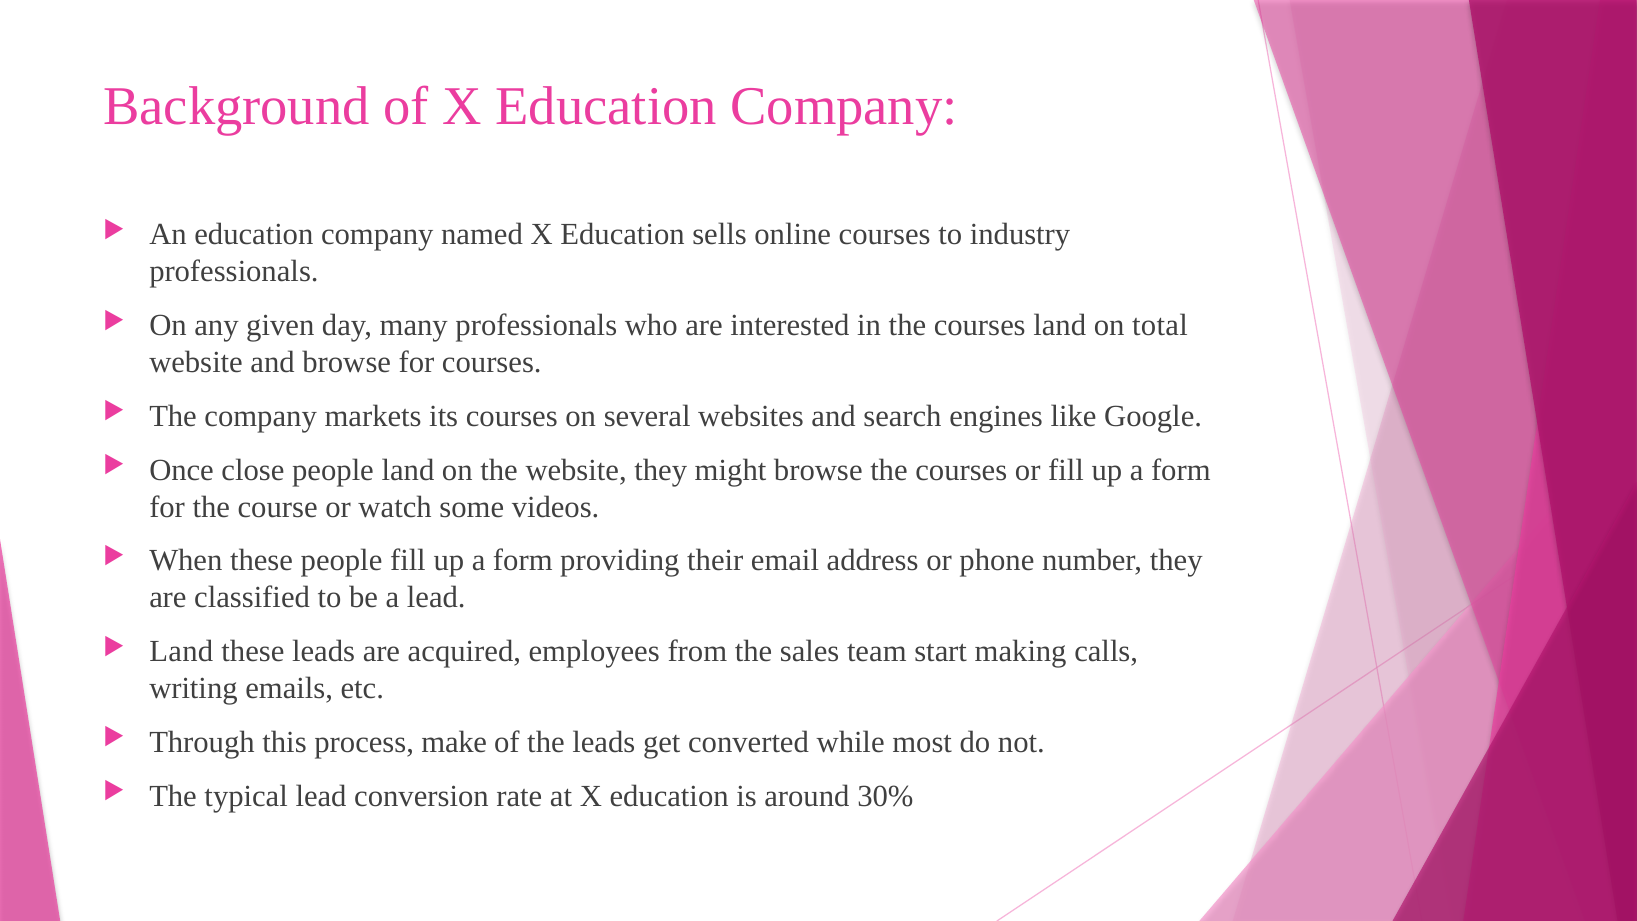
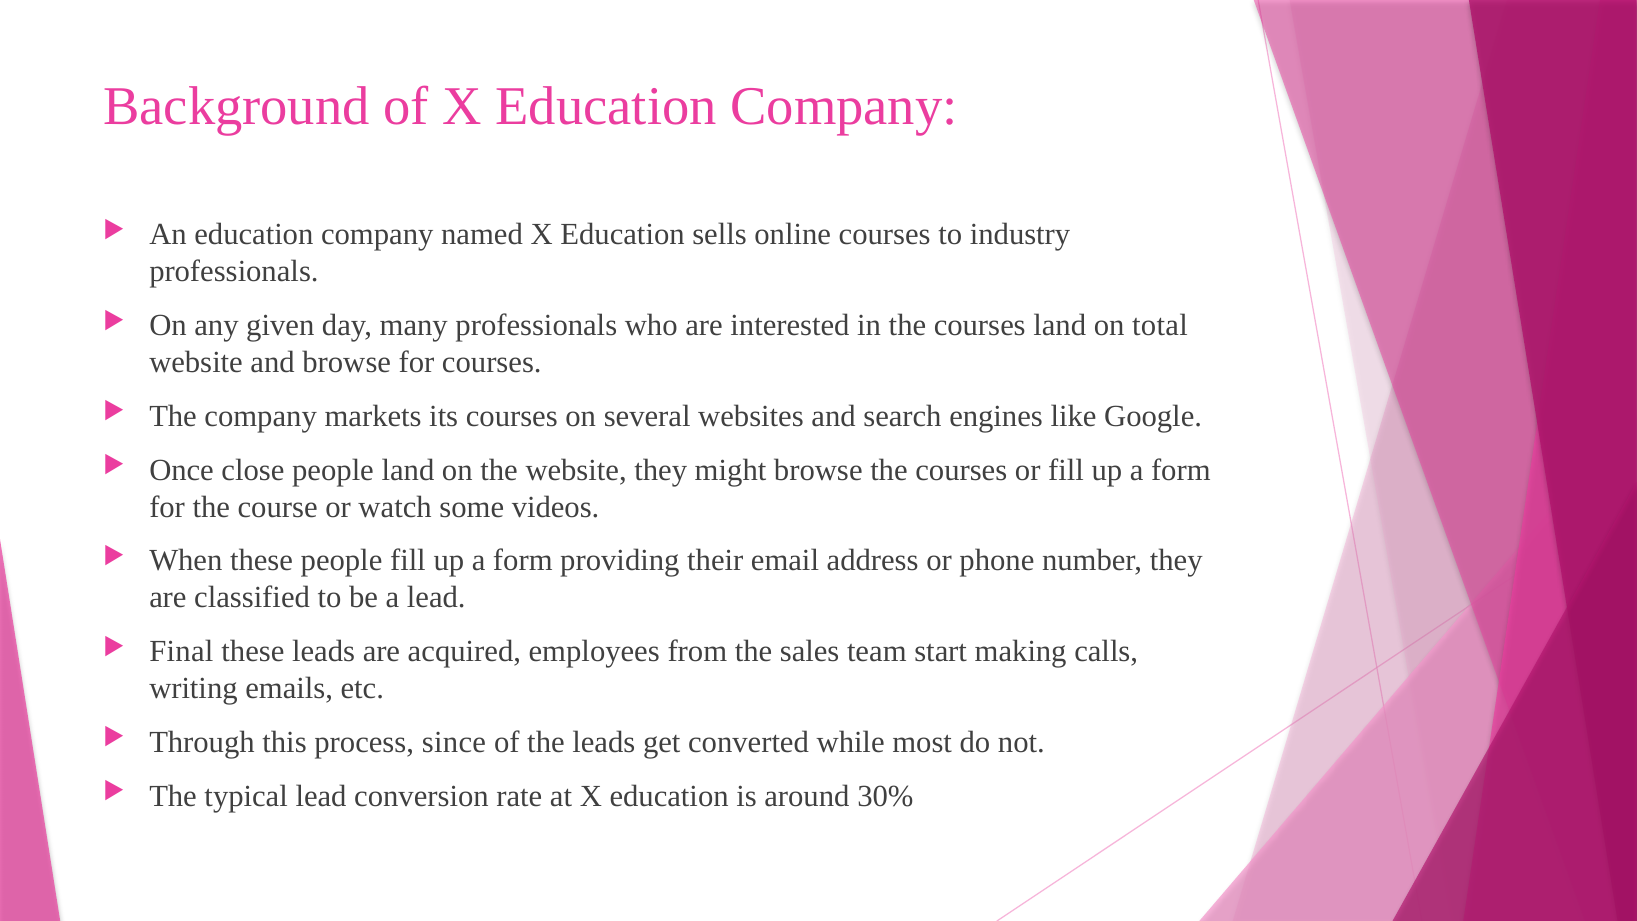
Land: Land -> Final (181, 651)
make: make -> since (454, 742)
